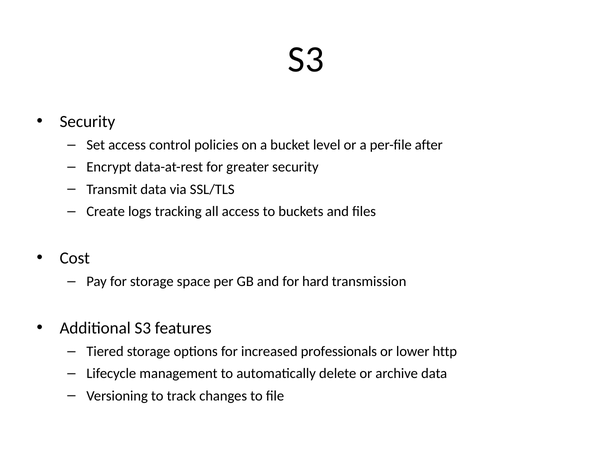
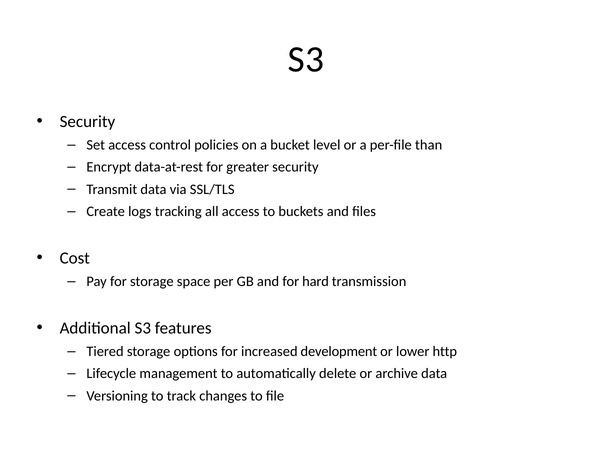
after: after -> than (429, 145)
professionals: professionals -> development (339, 352)
